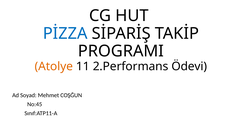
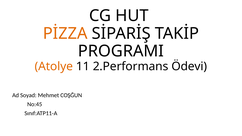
PİZZA colour: blue -> orange (65, 33)
